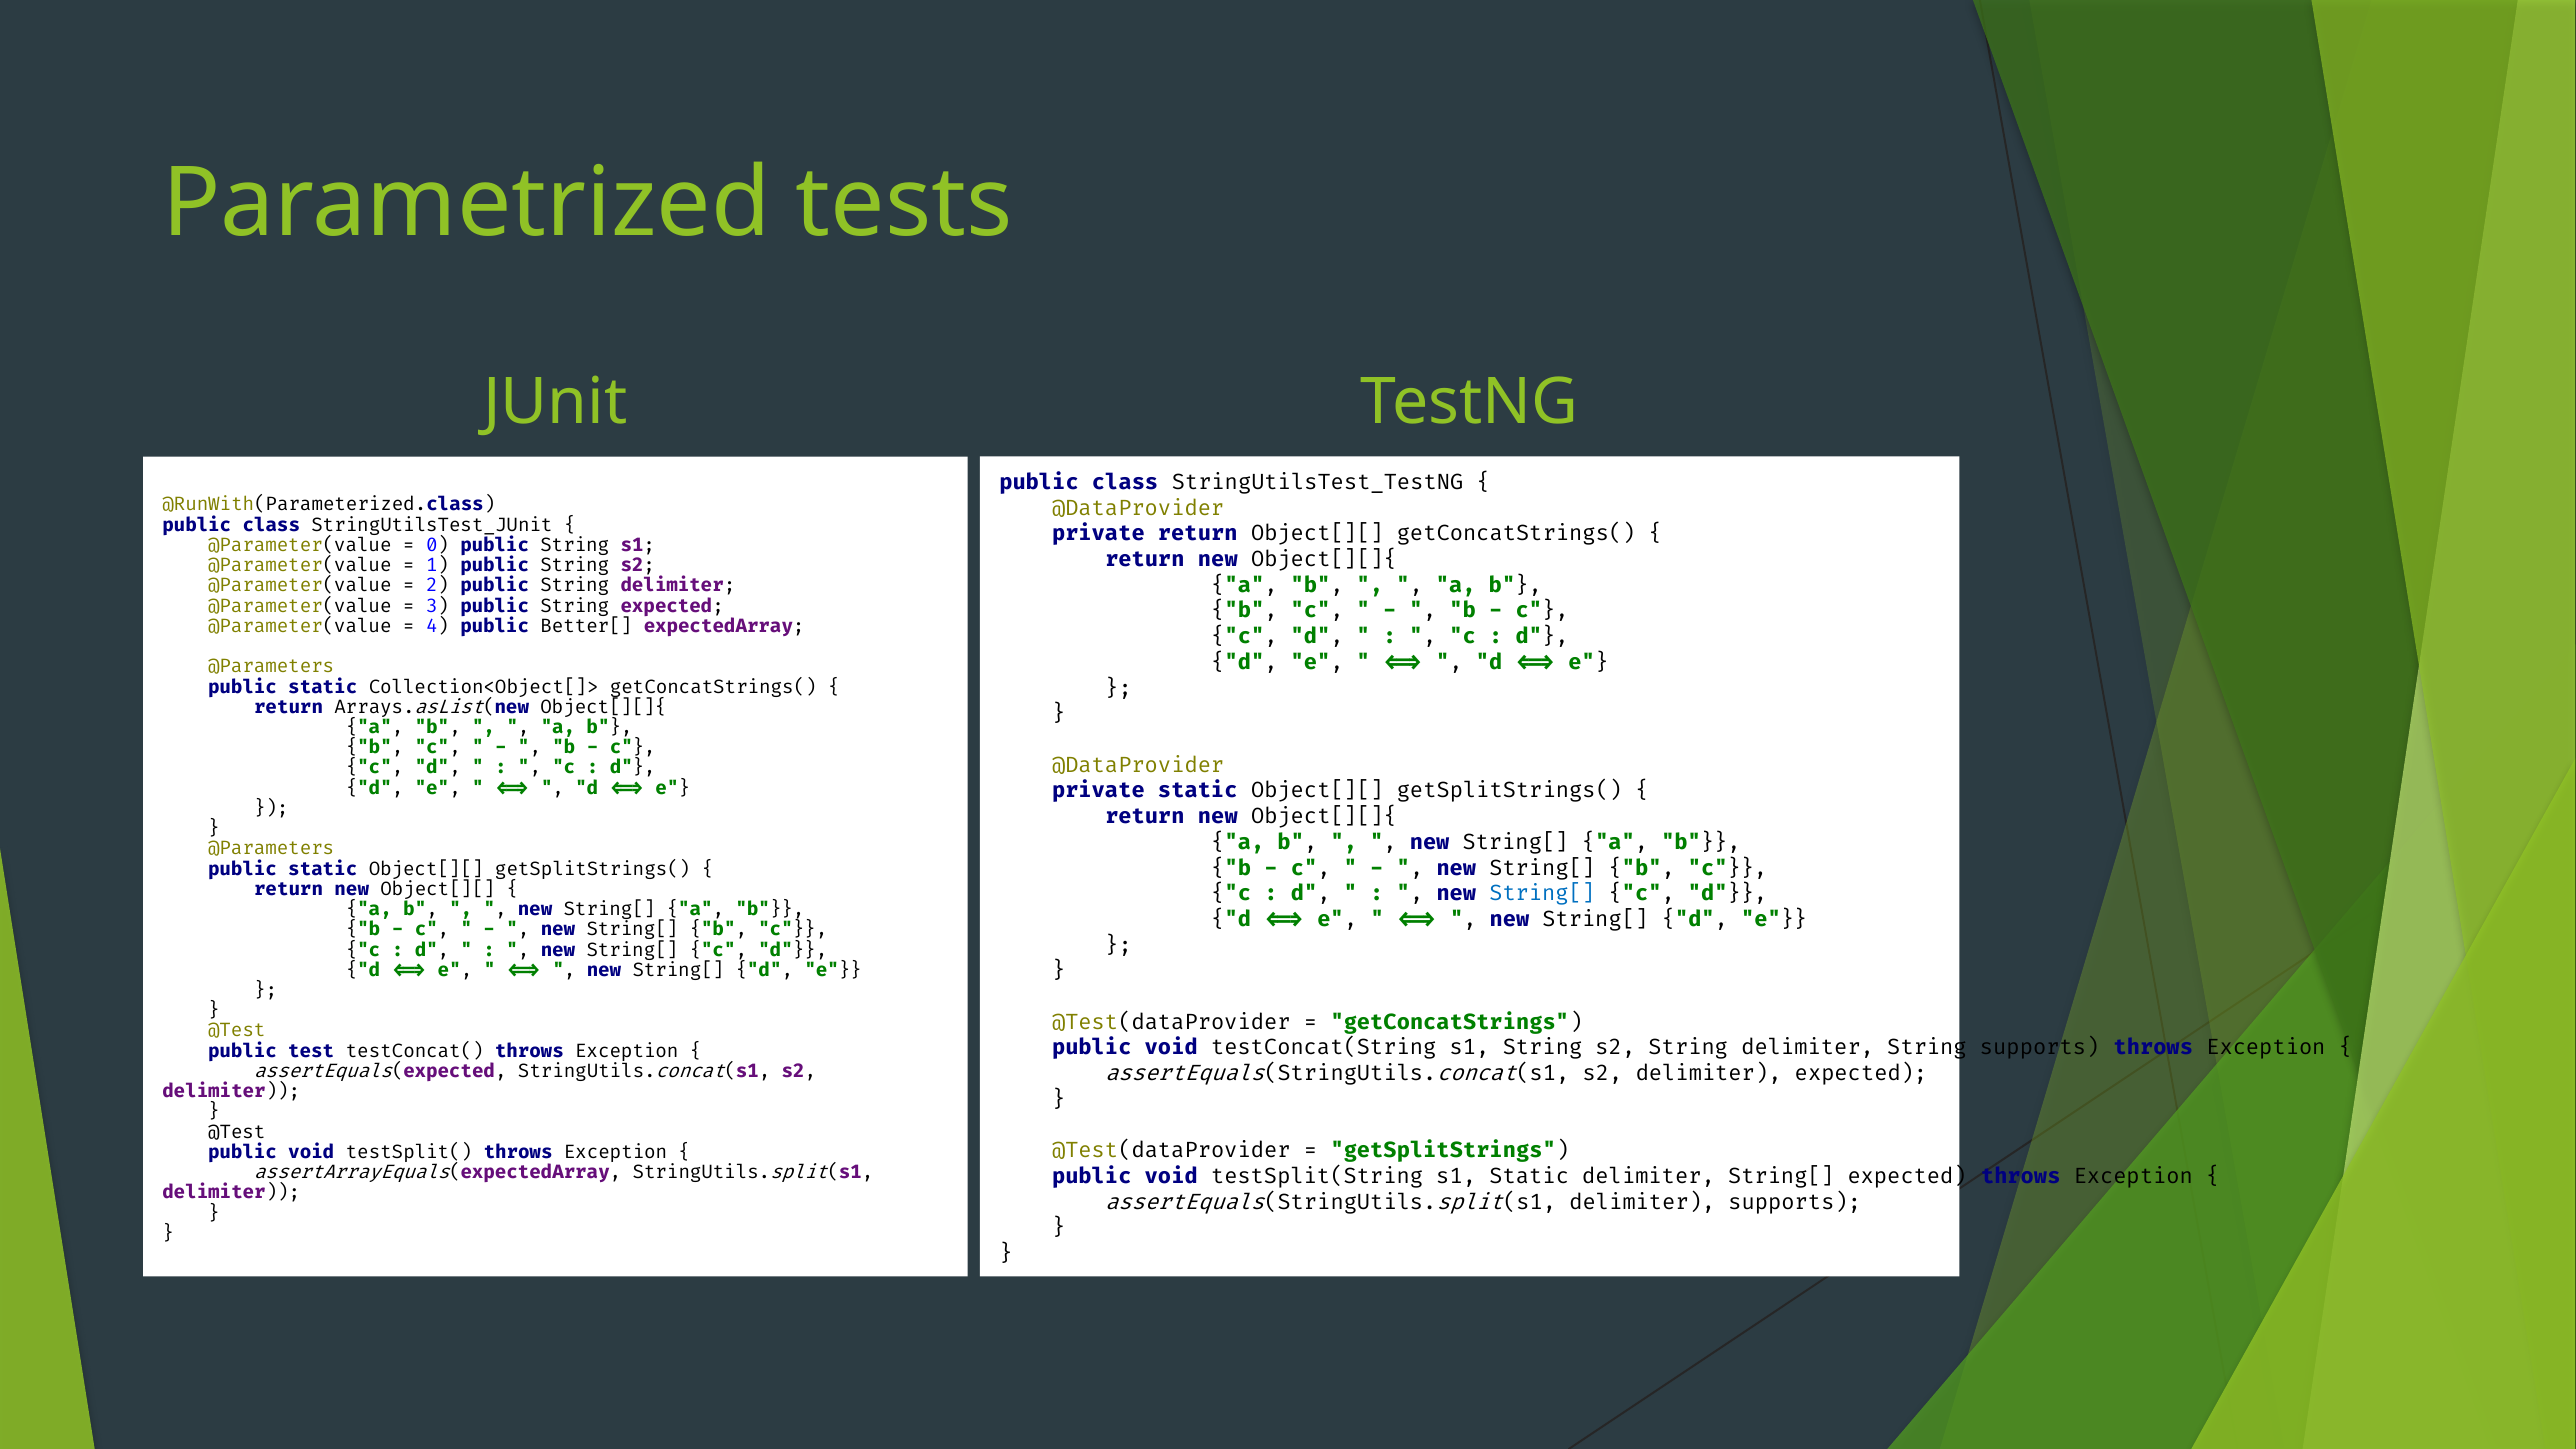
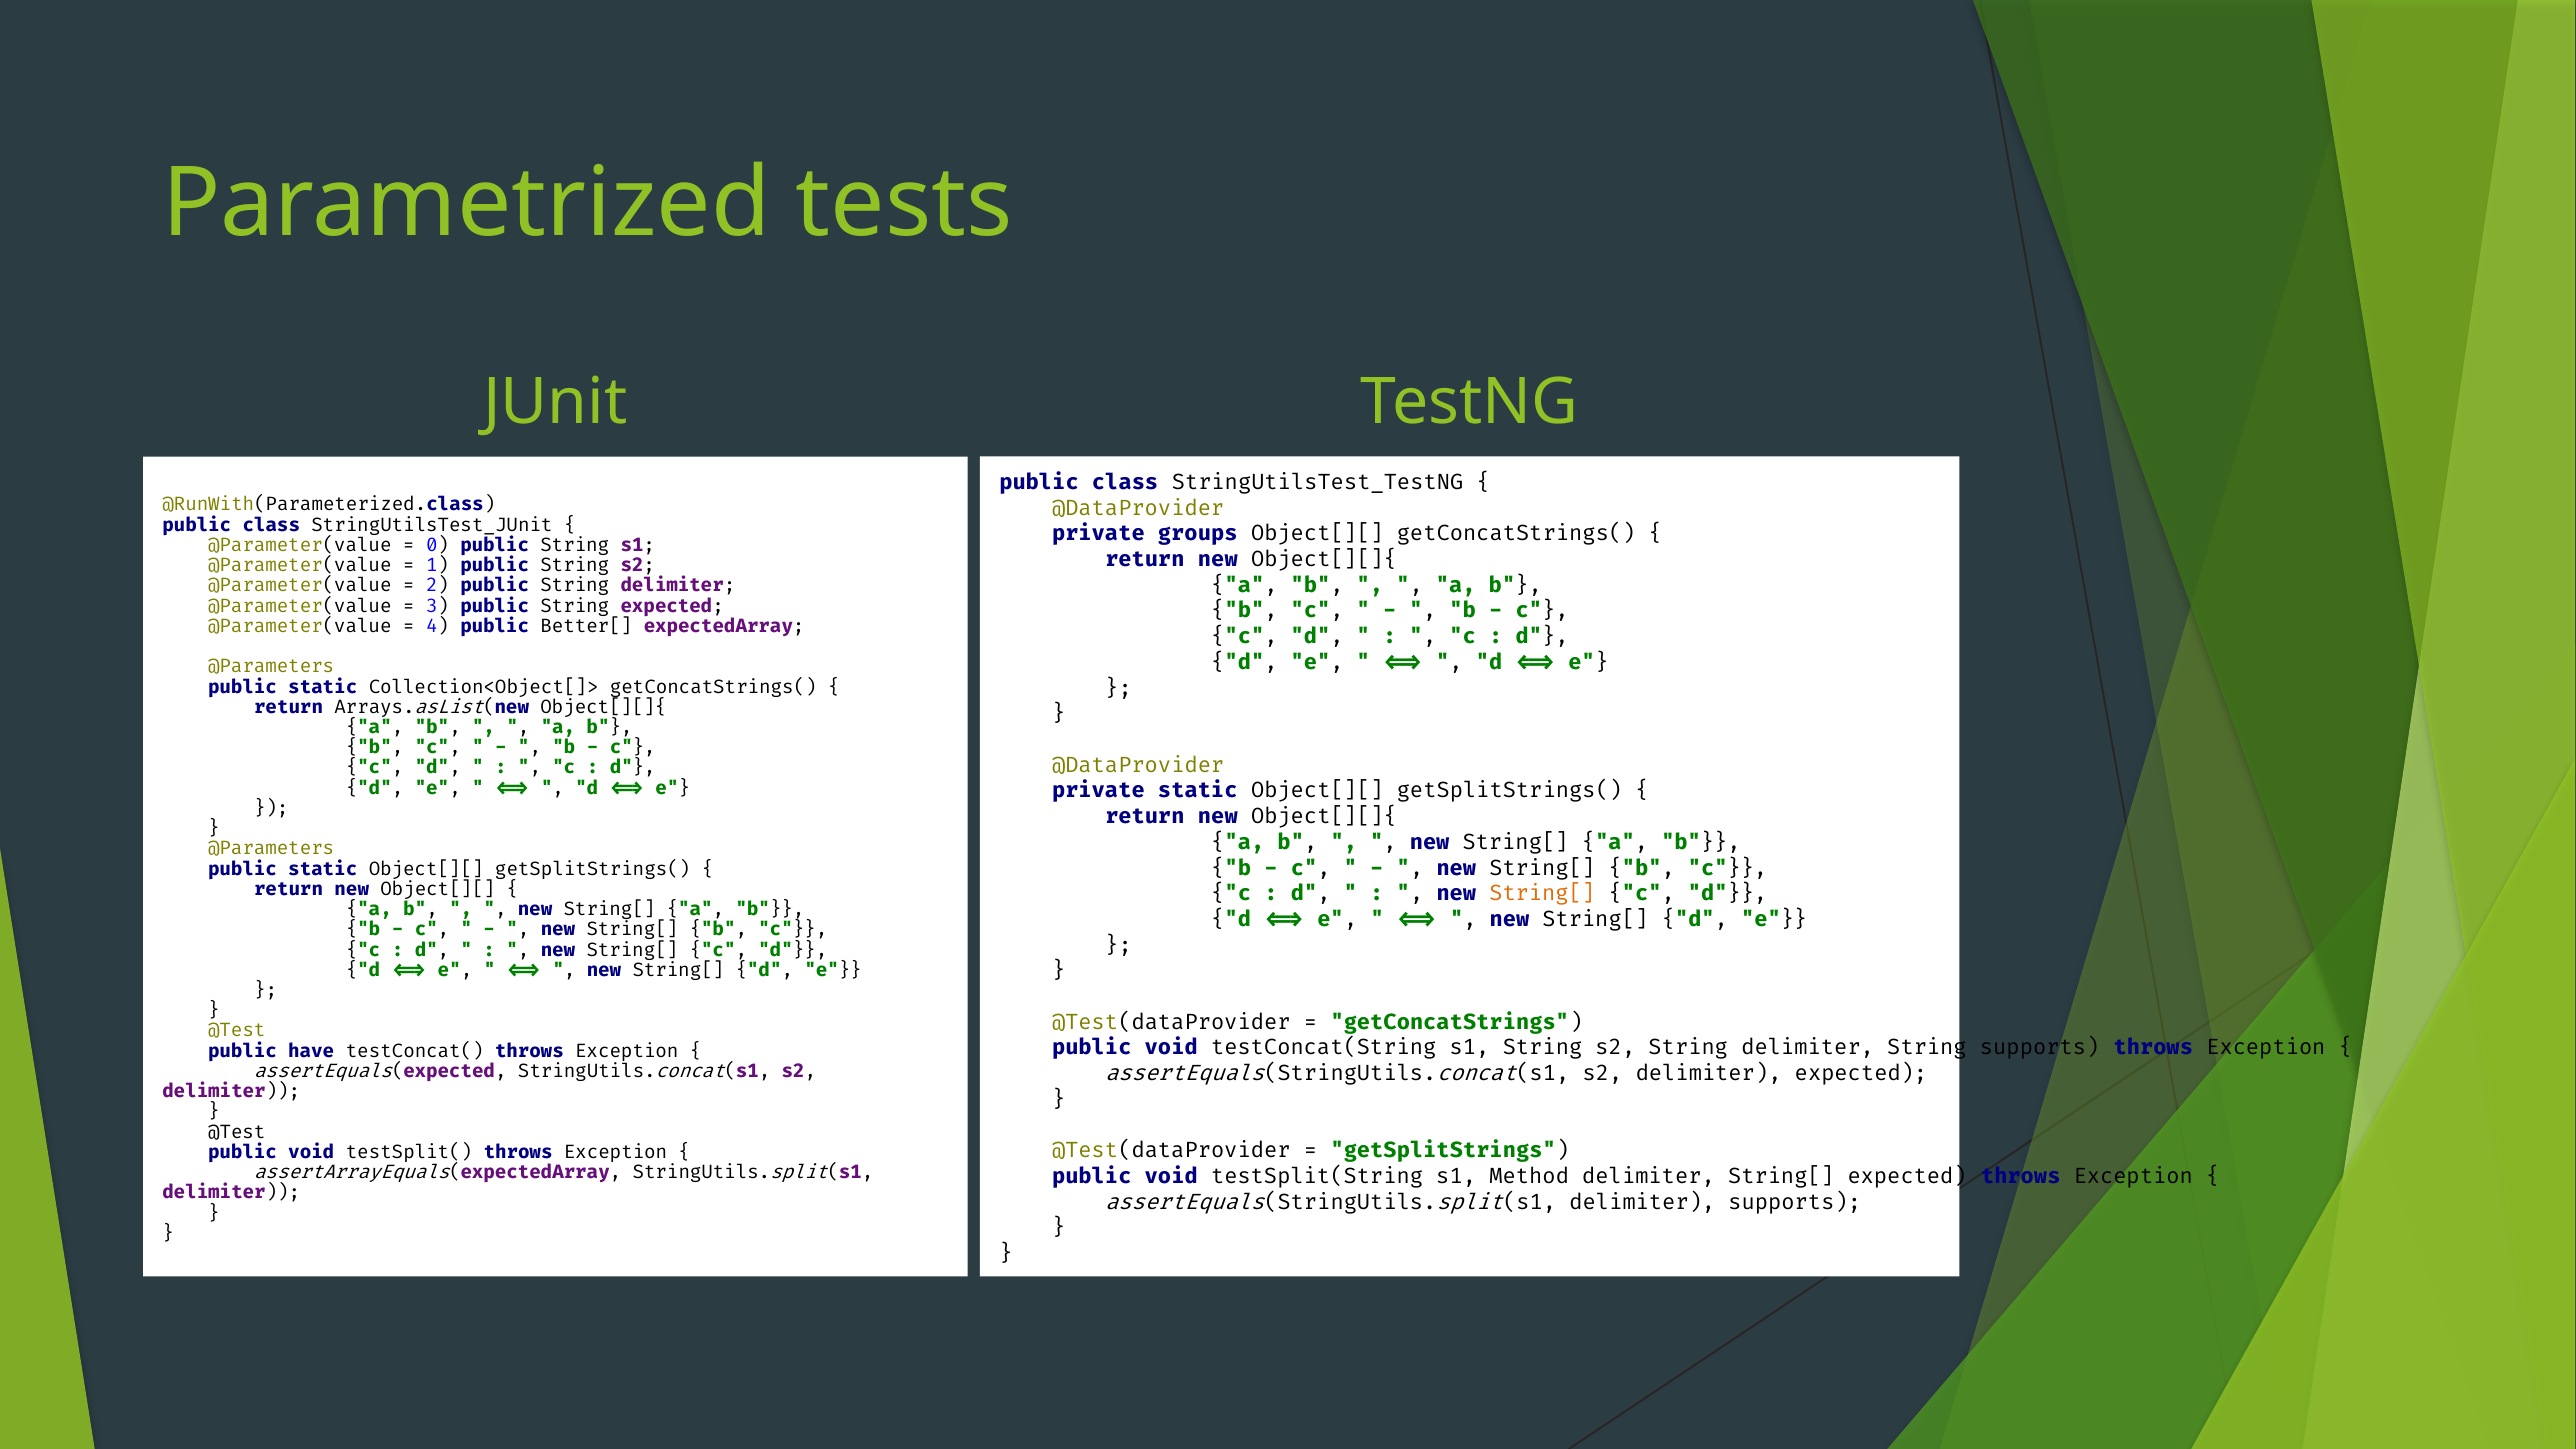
private return: return -> groups (1198, 534)
String[ colour: blue -> orange (1542, 894)
test: test -> have (311, 1051)
s1 Static: Static -> Method (1529, 1176)
